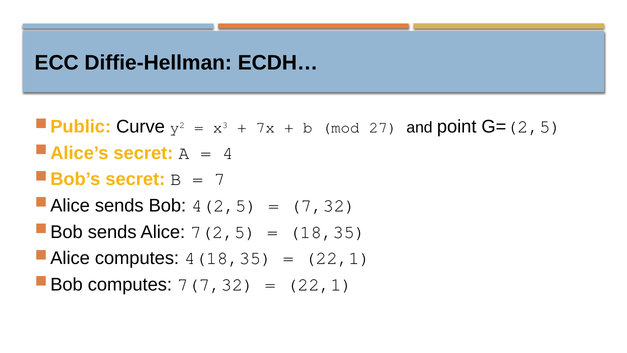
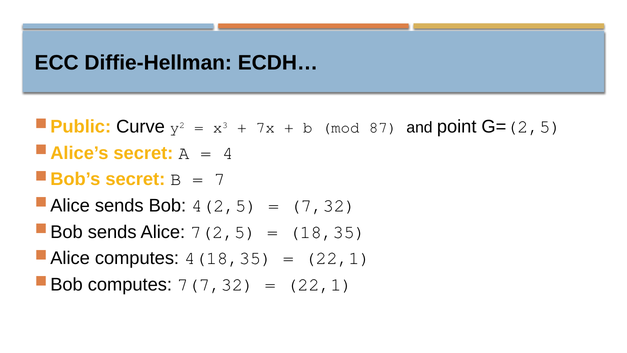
27: 27 -> 87 (383, 128)
